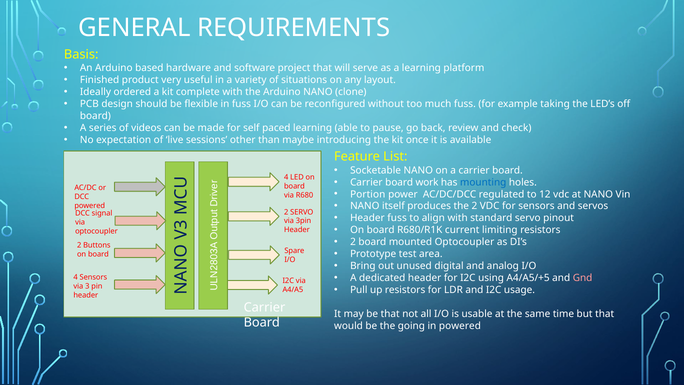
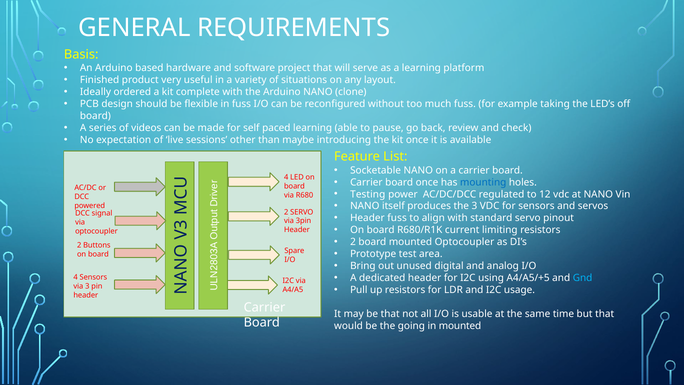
board work: work -> once (427, 182)
Portion: Portion -> Testing (368, 194)
the 2: 2 -> 3 (474, 206)
Gnd colour: pink -> light blue (583, 278)
in powered: powered -> mounted (460, 326)
